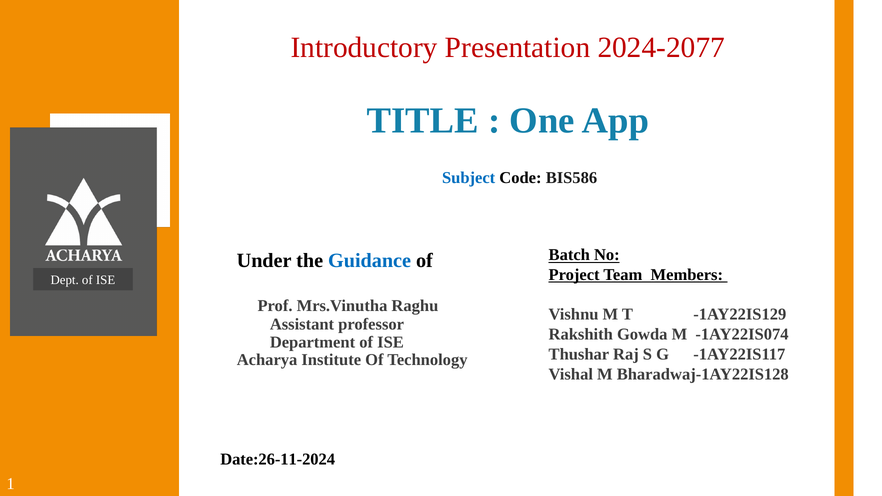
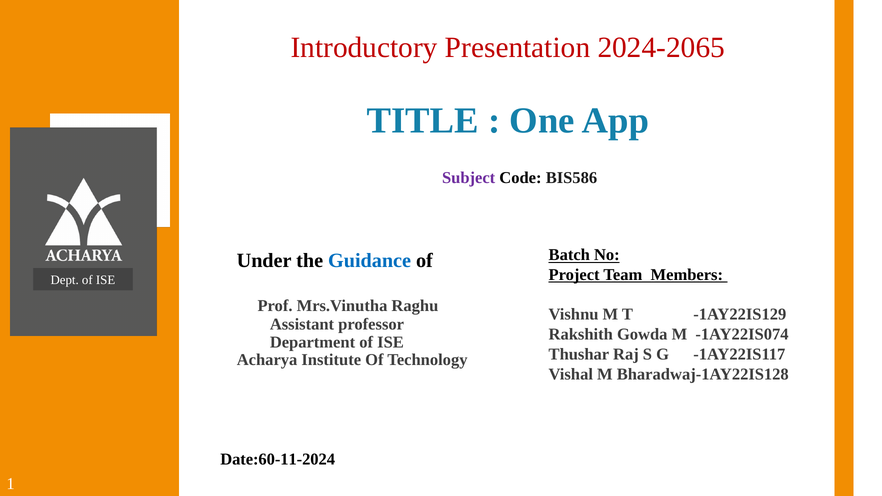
2024-2077: 2024-2077 -> 2024-2065 (661, 47)
Subject colour: blue -> purple (469, 178)
Date:26-11-2024: Date:26-11-2024 -> Date:60-11-2024 (278, 459)
